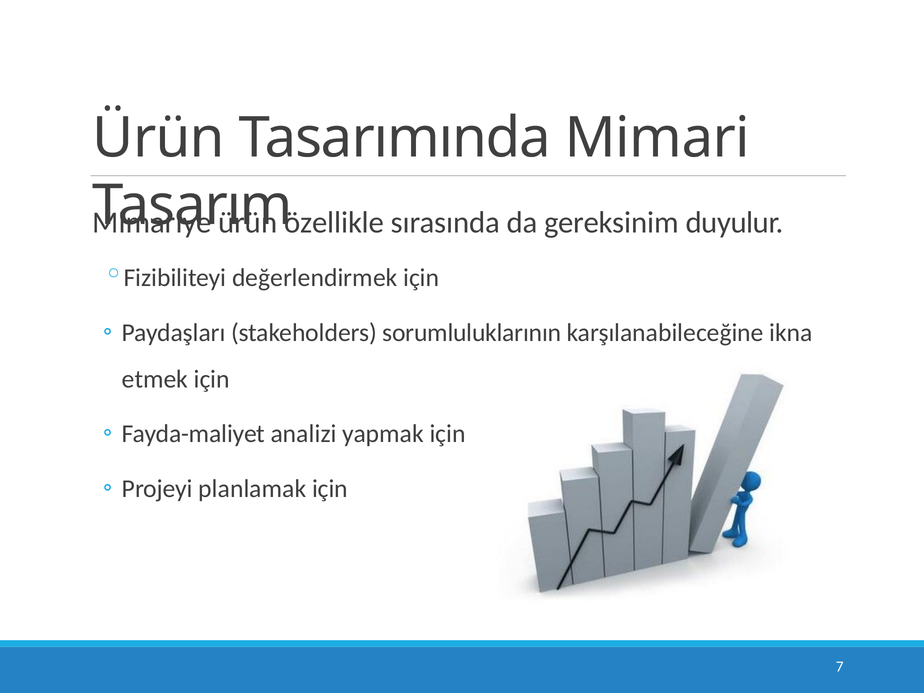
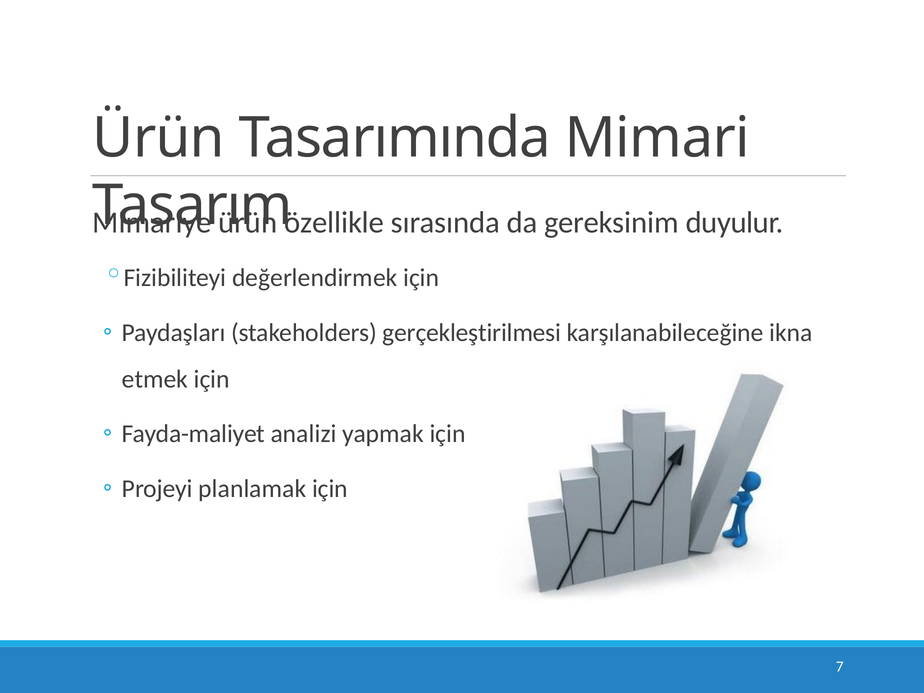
sorumluluklarının: sorumluluklarının -> gerçekleştirilmesi (472, 333)
